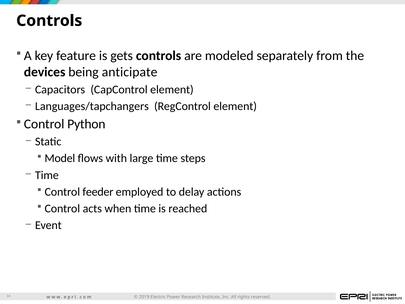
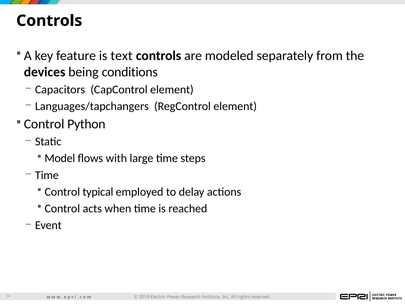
gets: gets -> text (122, 56)
anticipate: anticipate -> conditions (130, 72)
feeder: feeder -> typical (98, 192)
